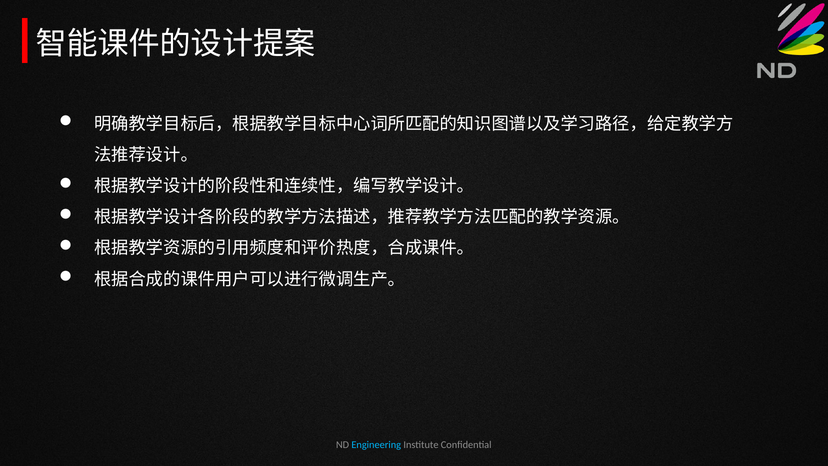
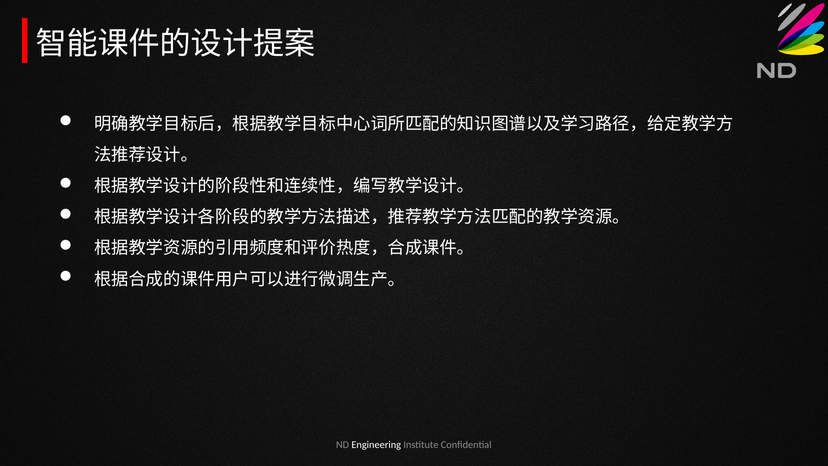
Engineering colour: light blue -> white (376, 445)
